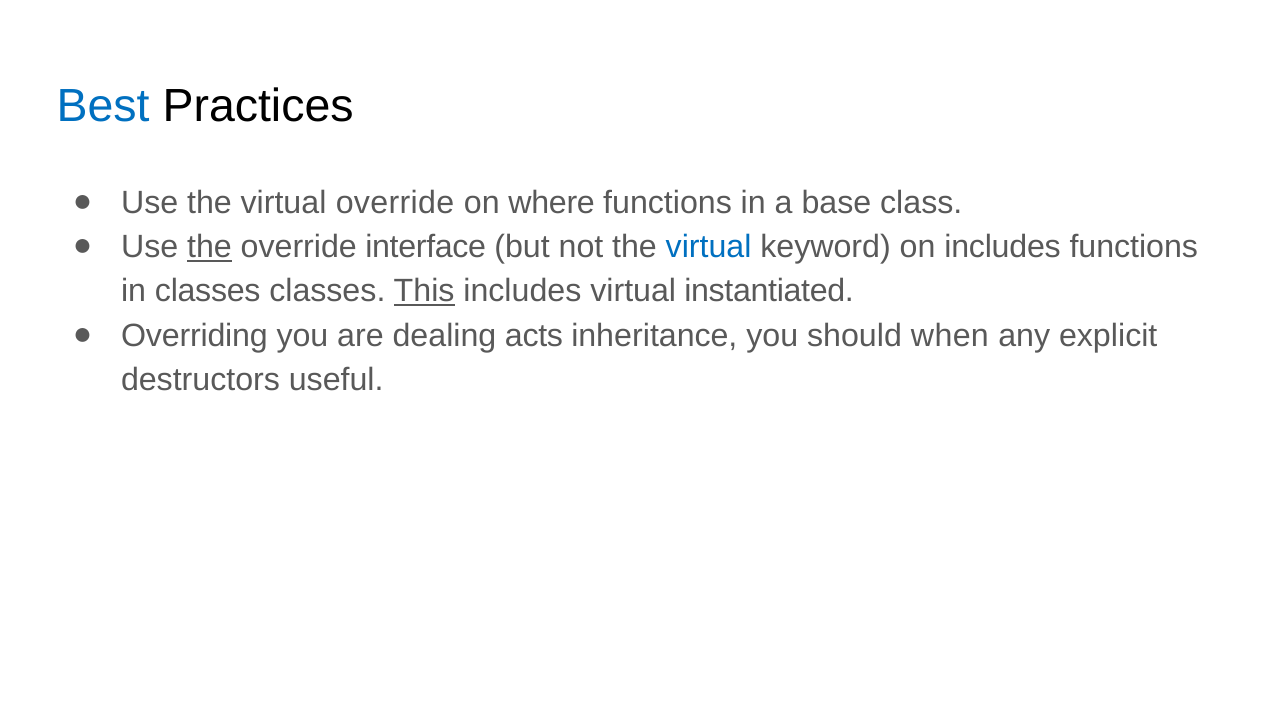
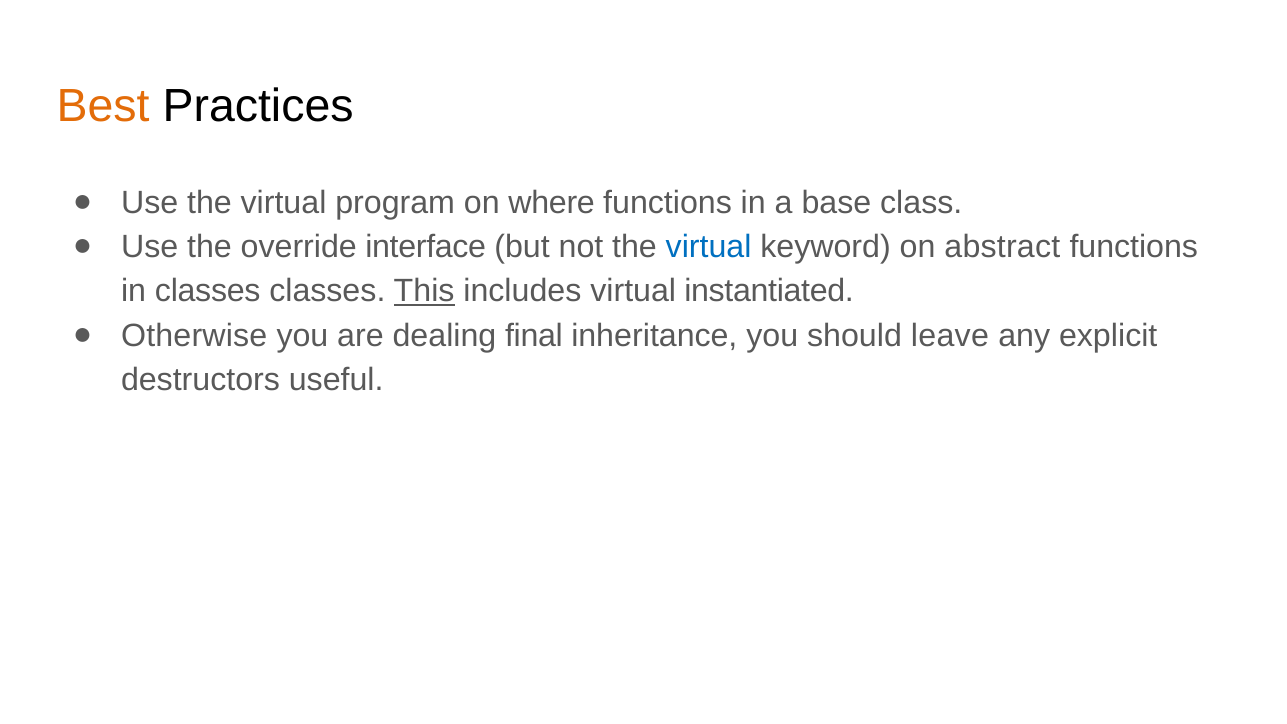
Best colour: blue -> orange (103, 107)
virtual override: override -> program (395, 202)
the underline: present -> none (209, 247)
on includes: includes -> abstract (1002, 247)
Overriding: Overriding -> Otherwise (194, 336)
acts: acts -> final (534, 336)
when: when -> leave (950, 336)
